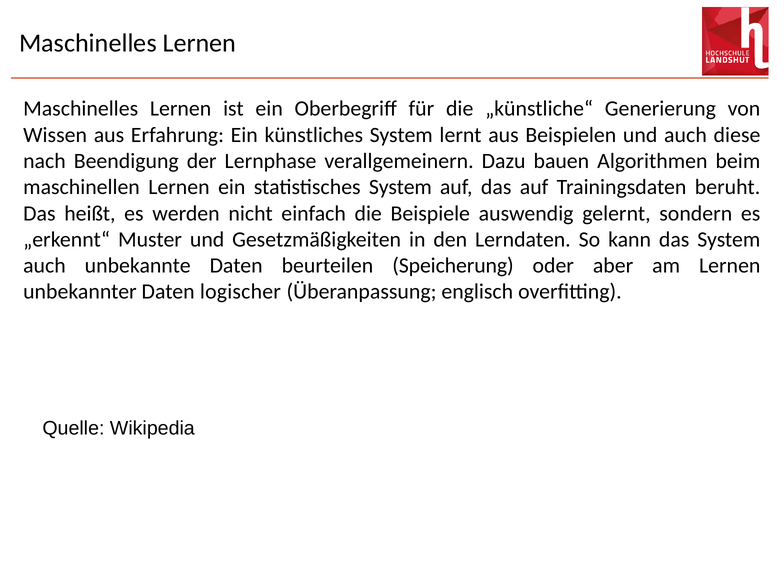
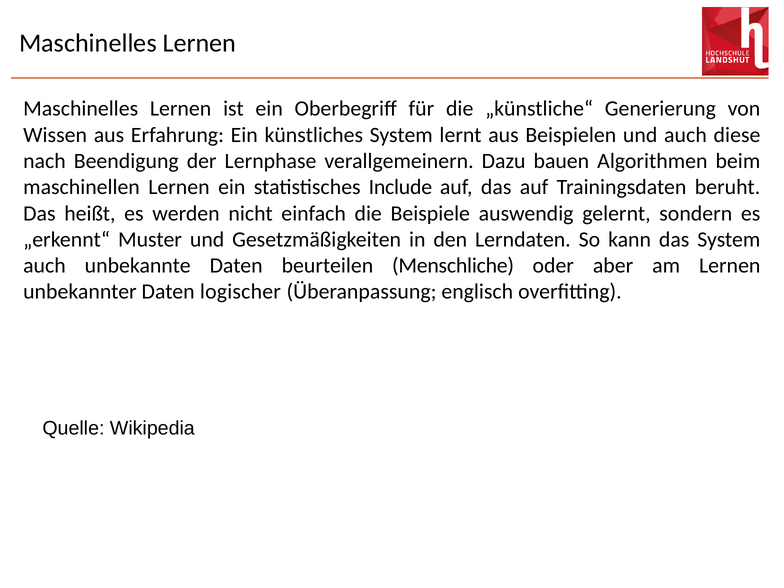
statistisches System: System -> Include (400, 187)
Speicherung: Speicherung -> Menschliche (453, 266)
